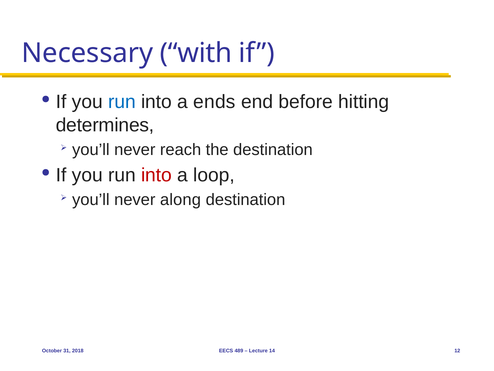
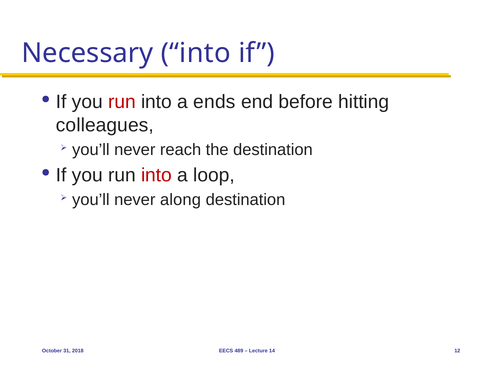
Necessary with: with -> into (196, 53)
run colour: blue -> red (122, 102)
determines: determines -> colleagues (105, 125)
